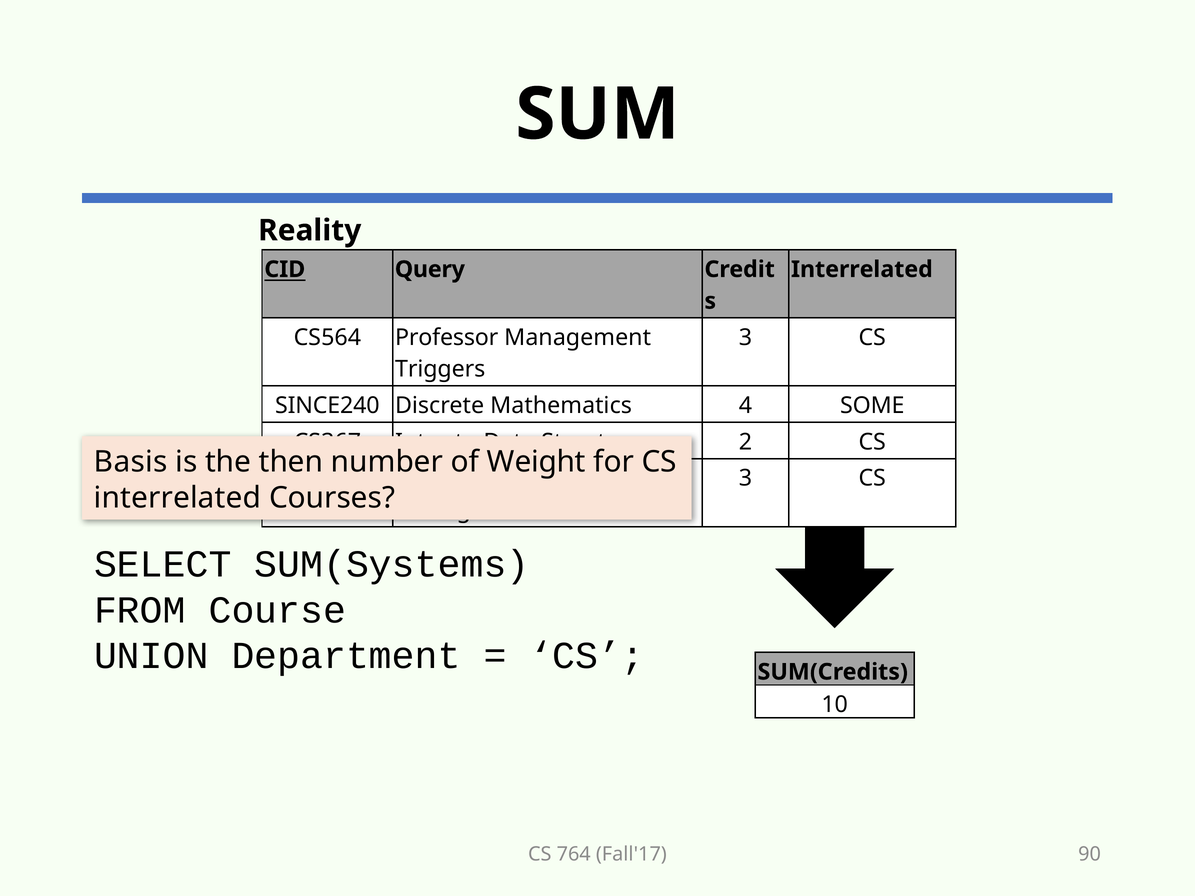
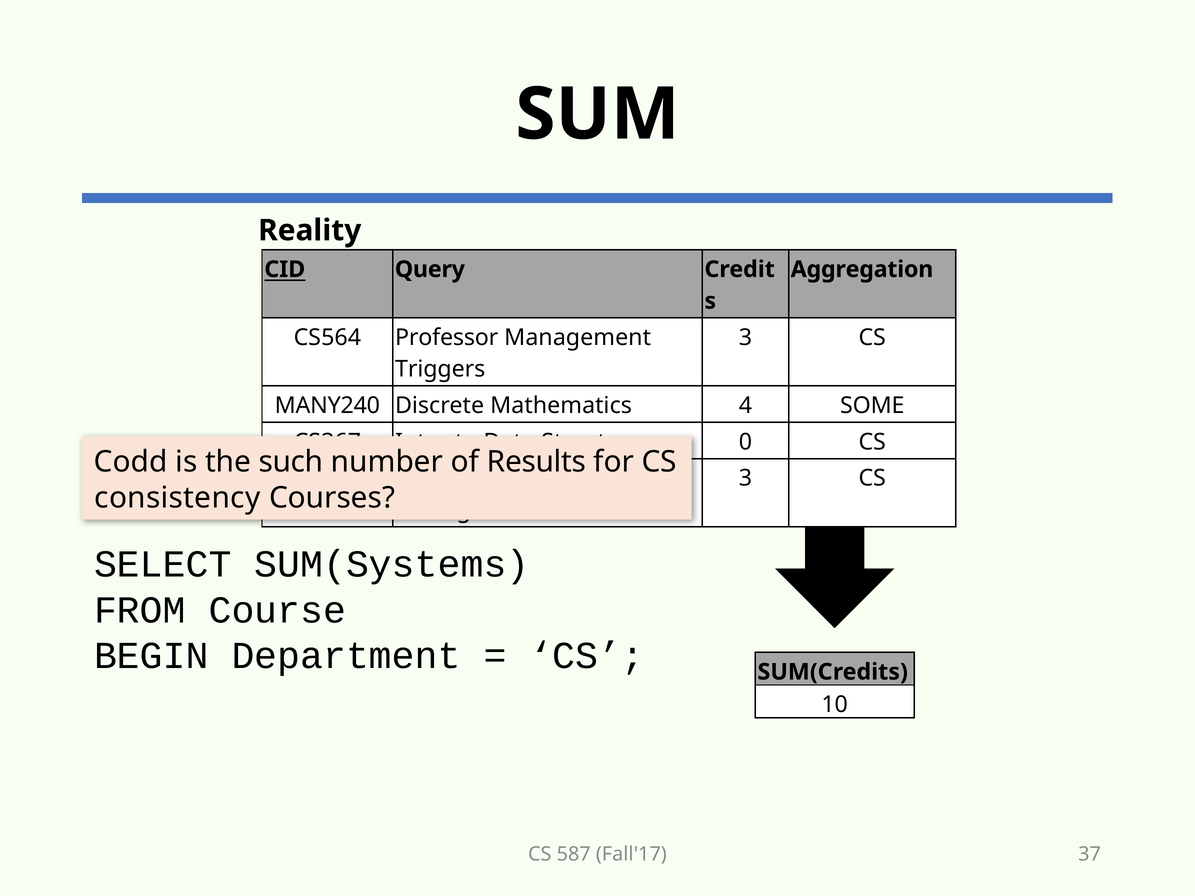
Interrelated: Interrelated -> Aggregation (862, 269)
SINCE240: SINCE240 -> MANY240 (327, 406)
2: 2 -> 0 (745, 442)
Basis: Basis -> Codd (131, 462)
then: then -> such (291, 462)
Weight: Weight -> Results (536, 462)
interrelated: interrelated -> consistency (177, 498)
UNION: UNION -> BEGIN (151, 656)
764: 764 -> 587 (574, 854)
90: 90 -> 37 (1090, 854)
